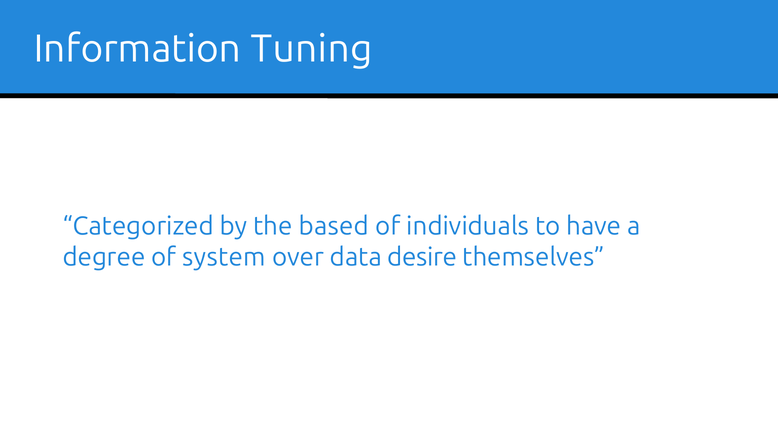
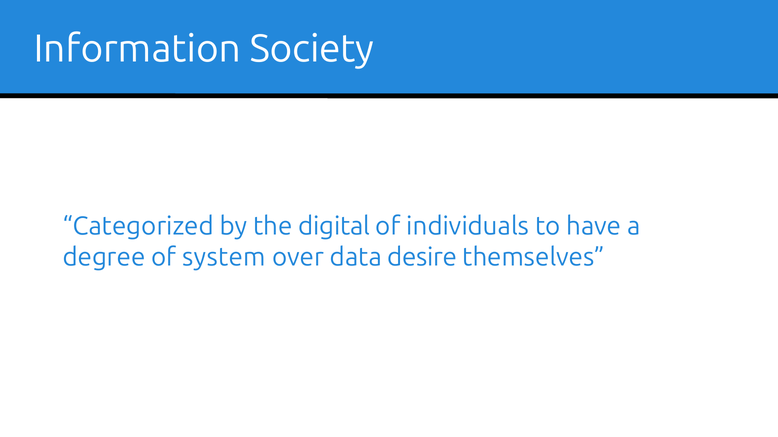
Tuning: Tuning -> Society (312, 49)
based: based -> digital (334, 227)
